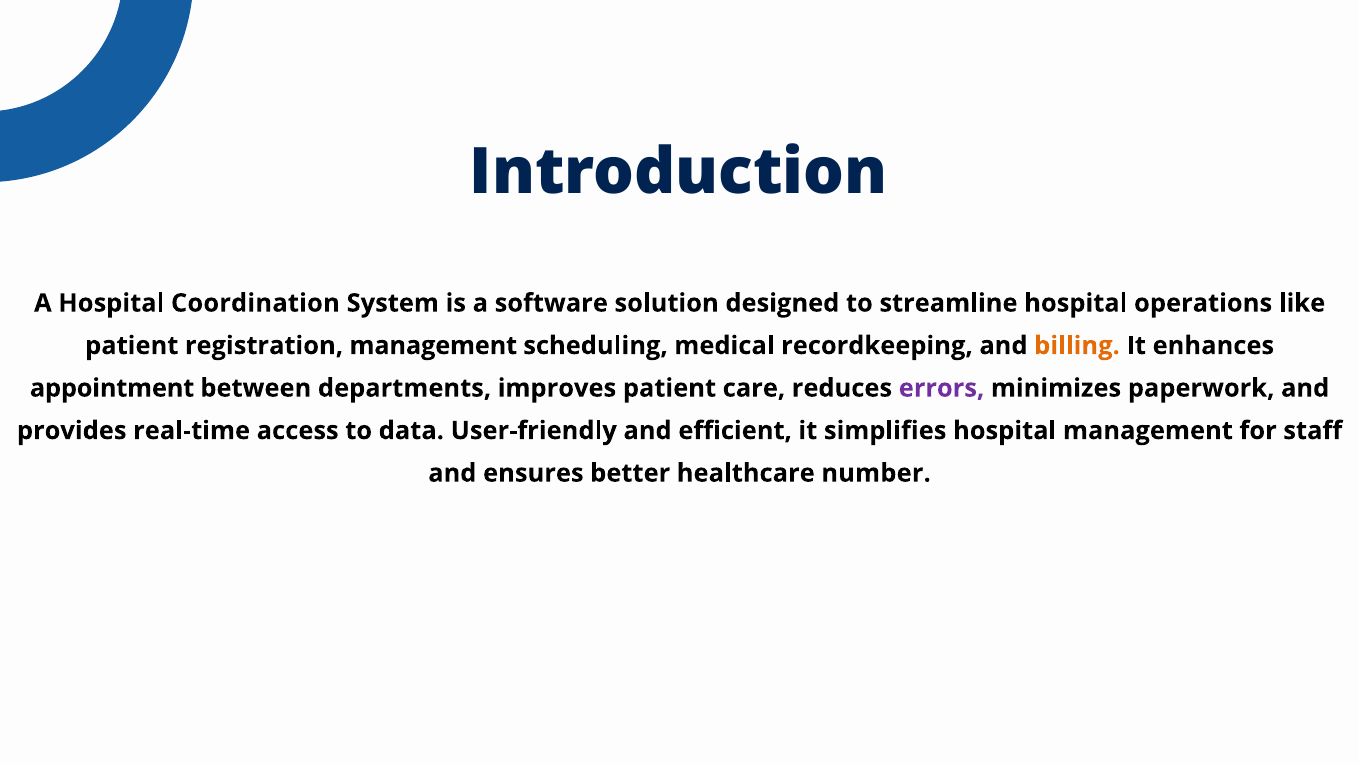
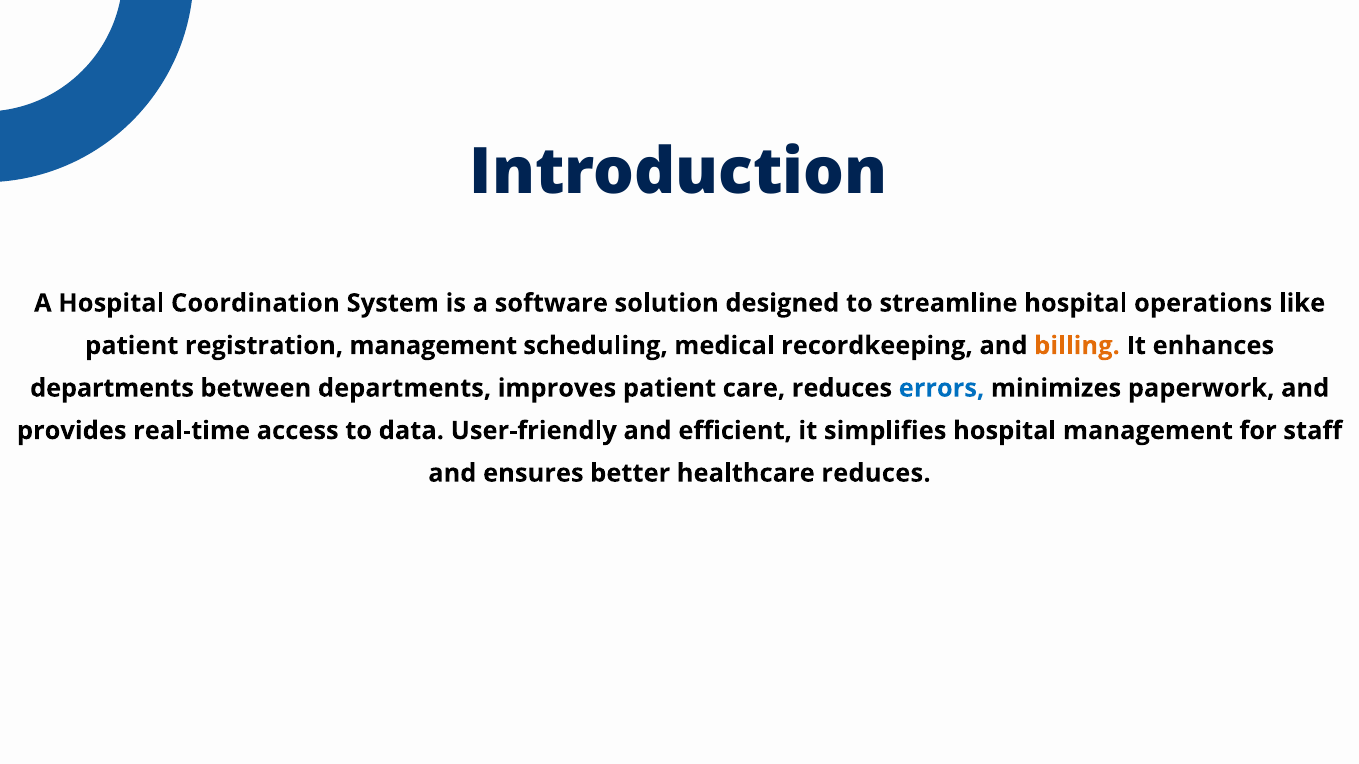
appointment: appointment -> departments (112, 388)
errors colour: purple -> blue (941, 388)
healthcare number: number -> reduces (876, 473)
